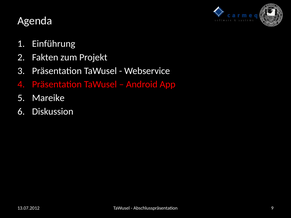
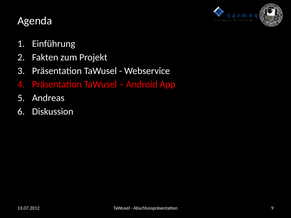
Mareike: Mareike -> Andreas (48, 98)
